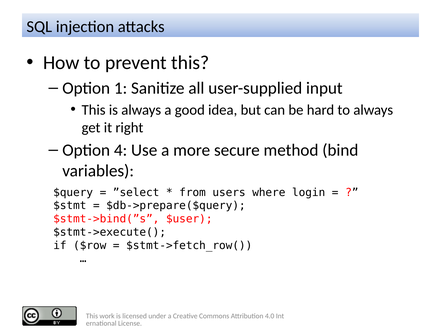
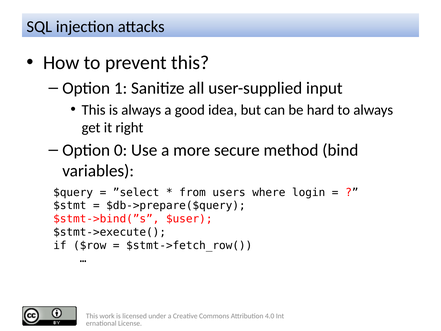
4: 4 -> 0 (121, 150)
